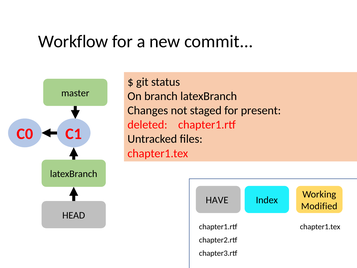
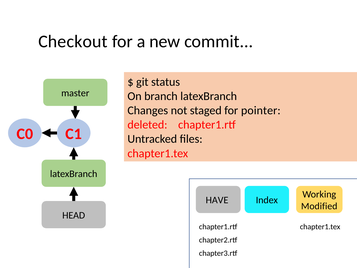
Workflow: Workflow -> Checkout (73, 41)
present: present -> pointer (261, 110)
